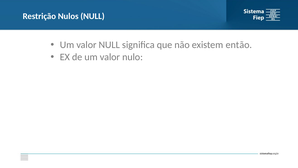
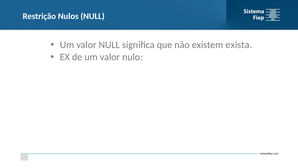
então: então -> exista (239, 45)
